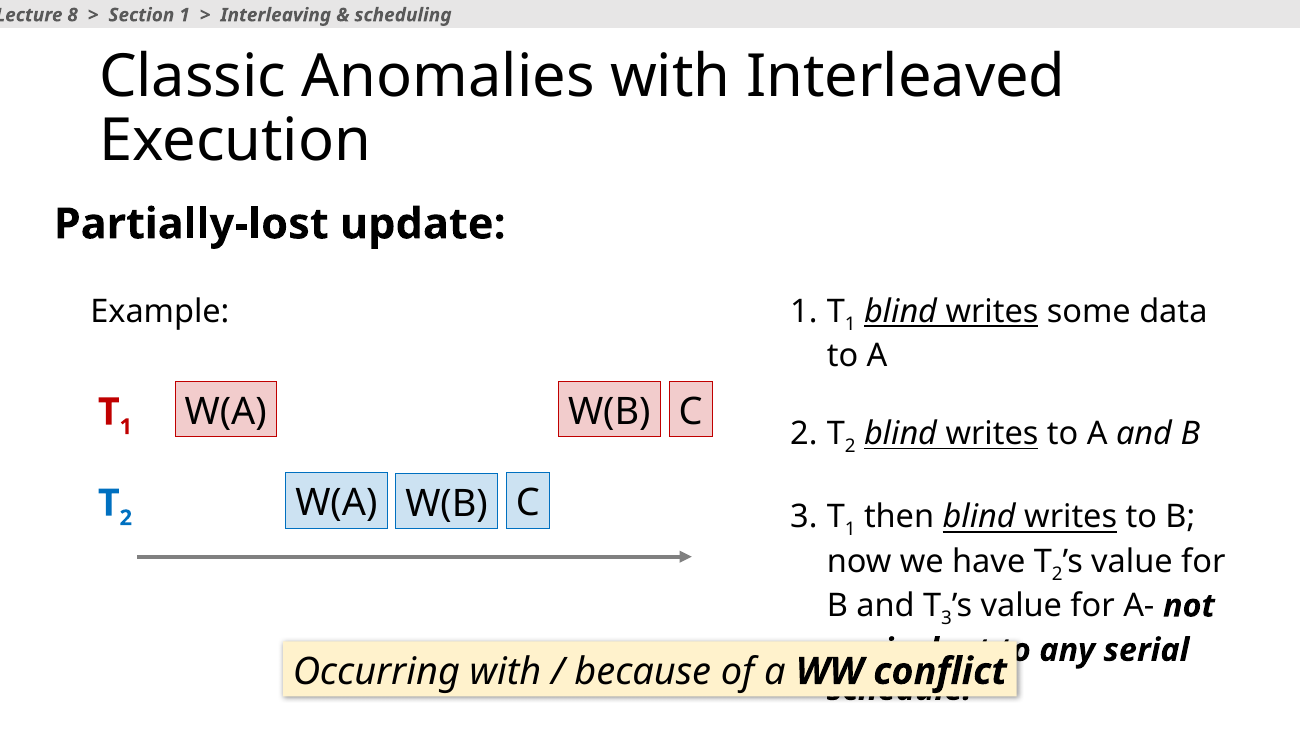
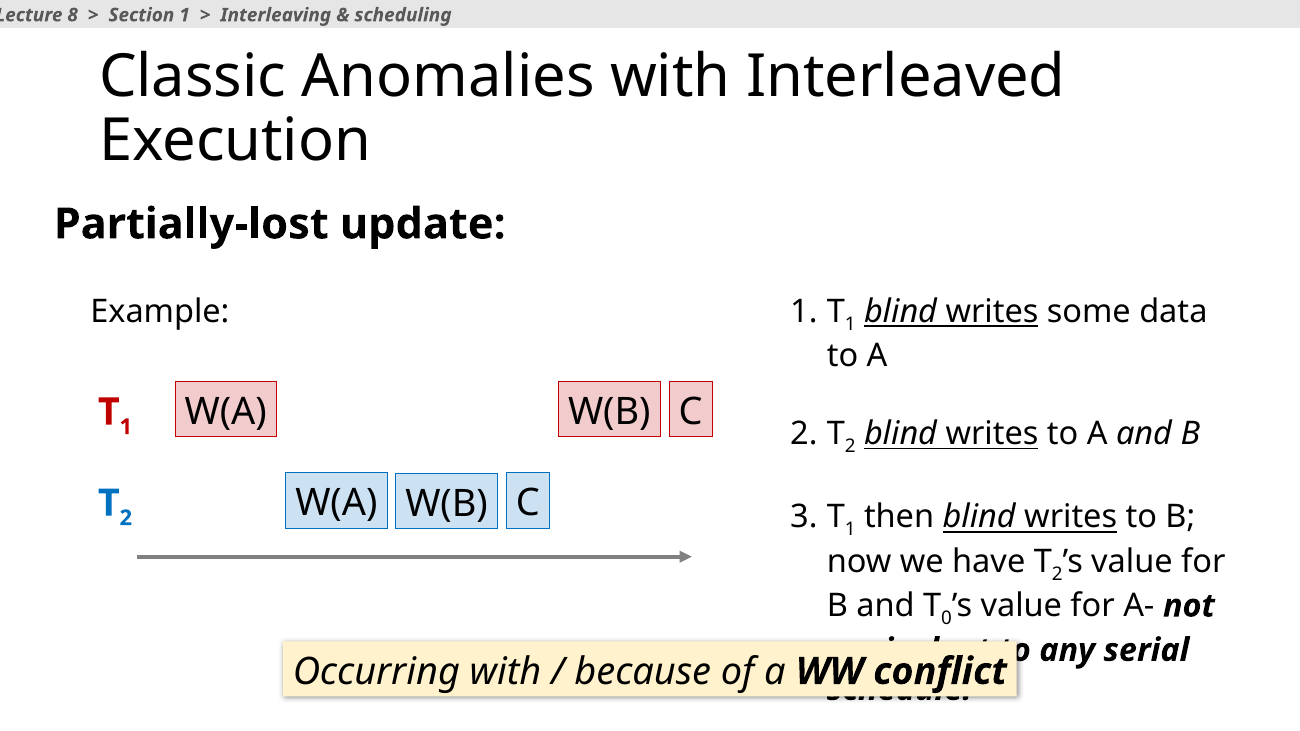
3: 3 -> 0 (947, 619)
